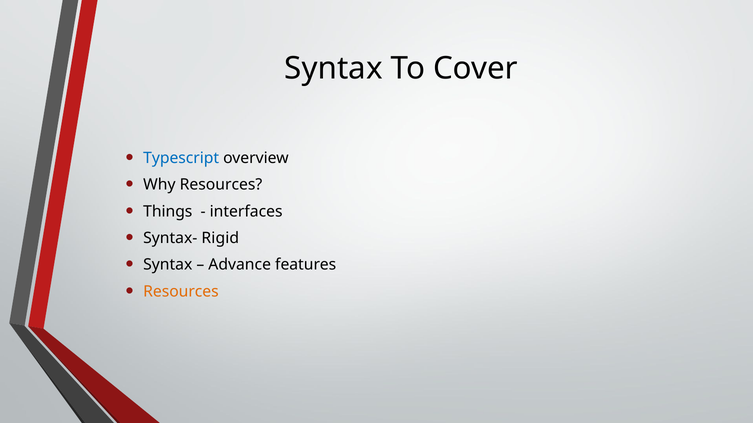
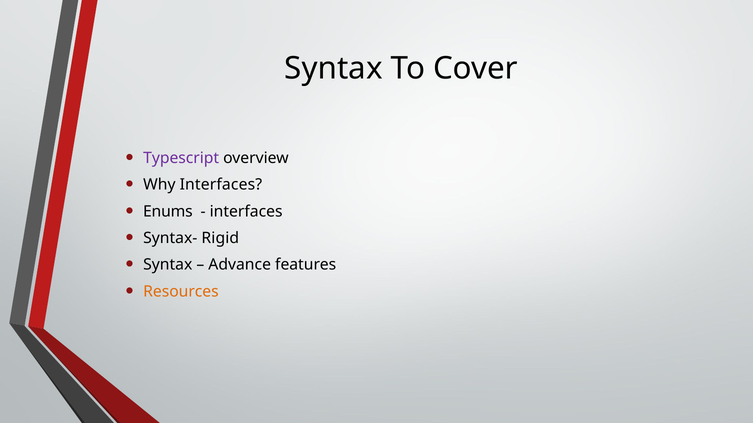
Typescript colour: blue -> purple (181, 158)
Why Resources: Resources -> Interfaces (221, 185)
Things: Things -> Enums (168, 212)
